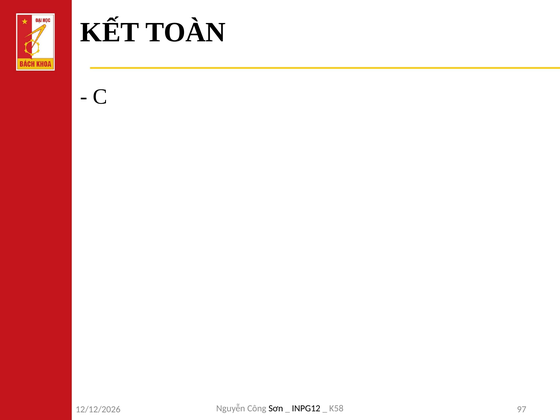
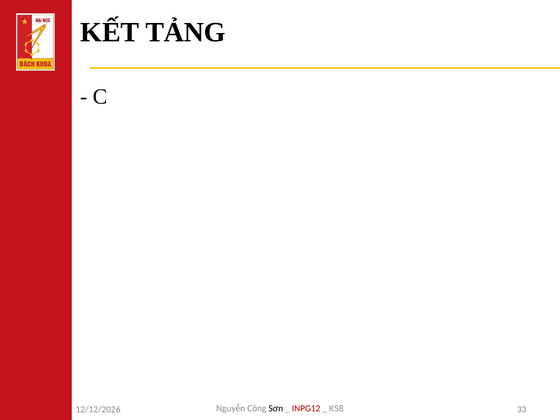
TOÀN: TOÀN -> TẢNG (186, 32)
INPG12 colour: black -> red (306, 409)
97: 97 -> 33 (522, 409)
